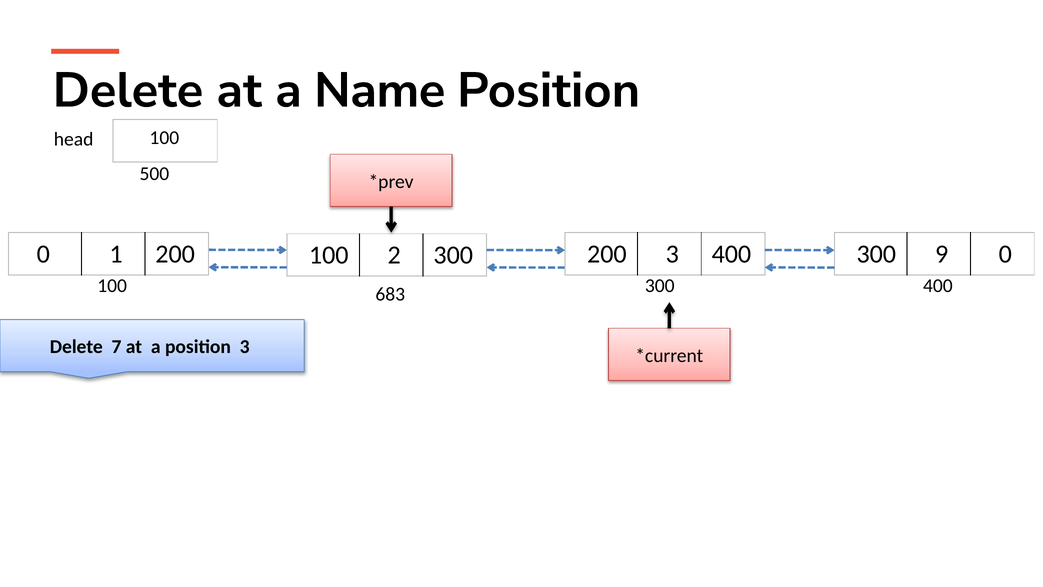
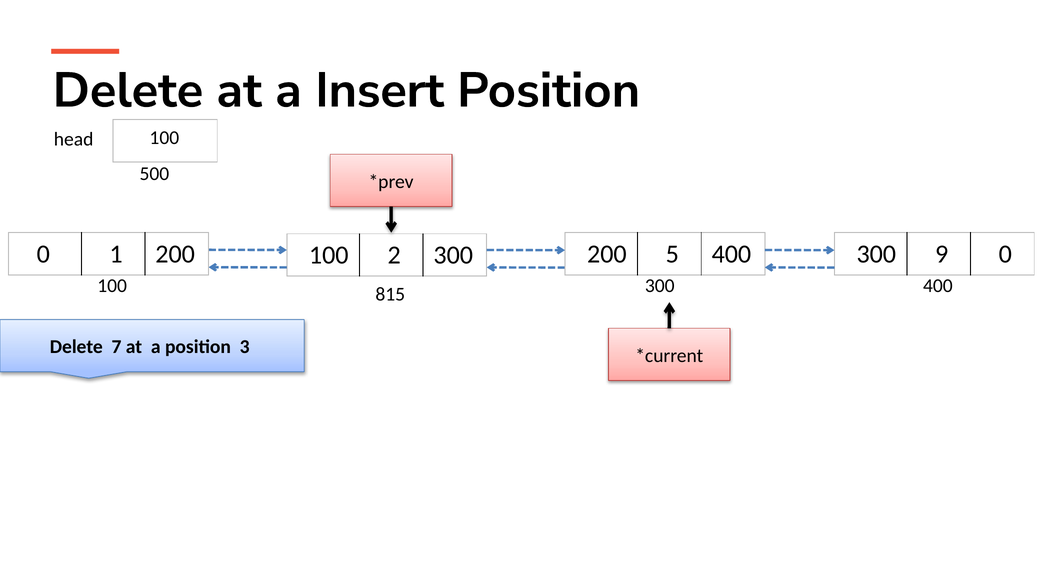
Name: Name -> Insert (380, 90)
200 3: 3 -> 5 (672, 254)
683: 683 -> 815 (390, 294)
